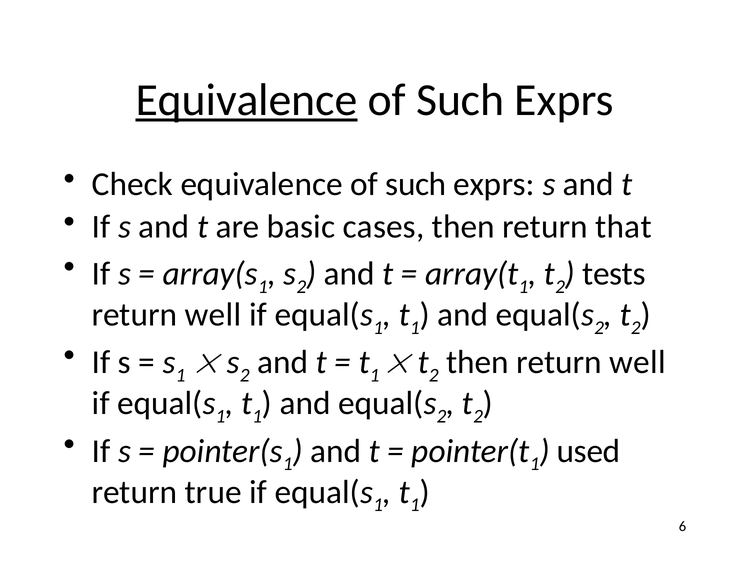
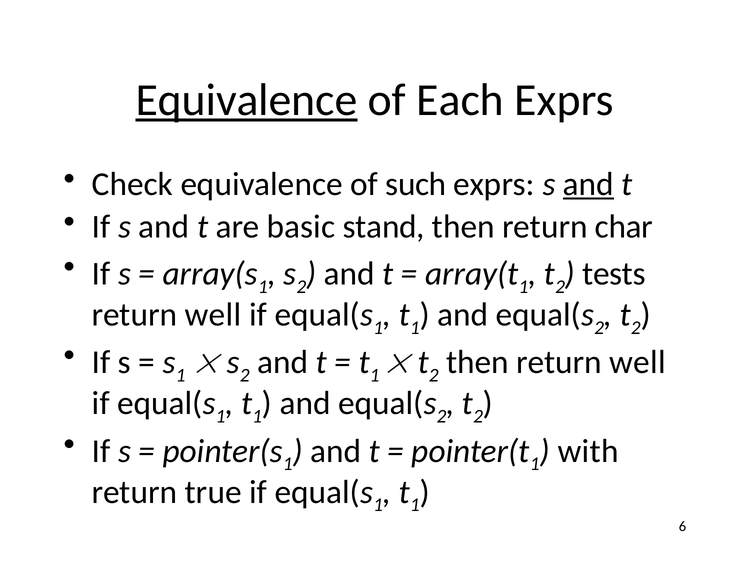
Such: Such -> Each (460, 100)
and underline: none -> present (588, 184)
cases: cases -> stand (384, 227)
that: that -> char (624, 227)
used: used -> with (588, 451)
